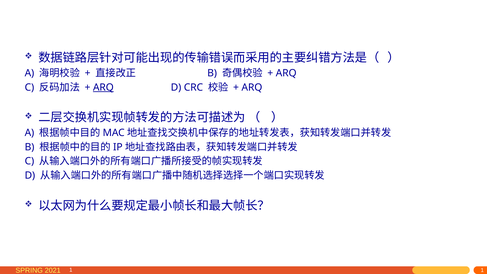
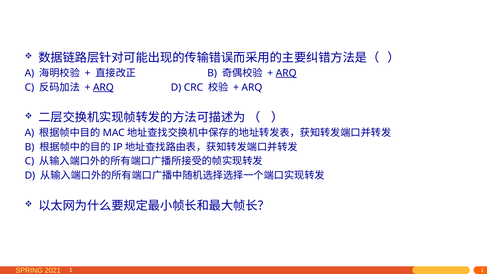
ARQ underline: none -> present (286, 73)
